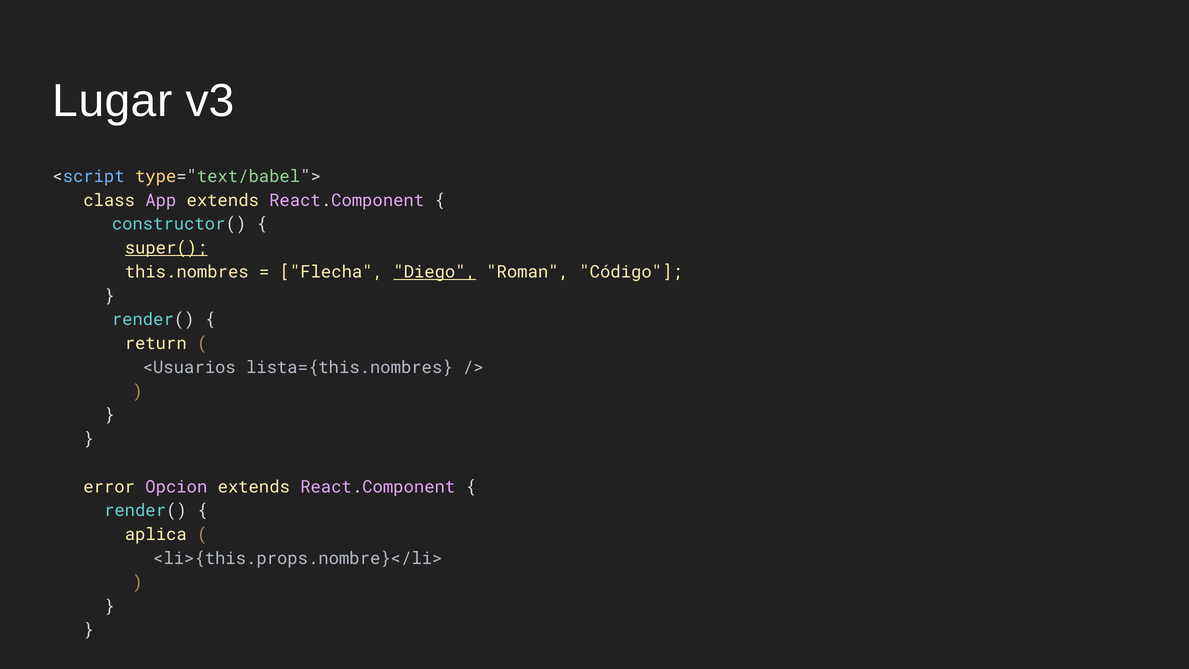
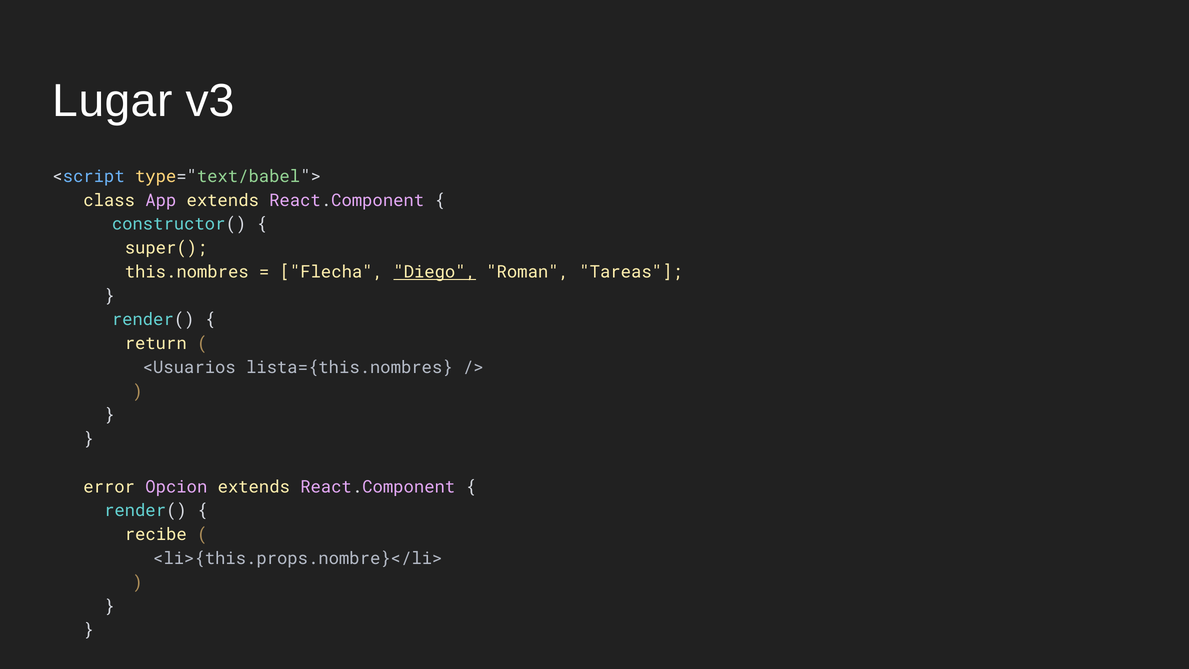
super( underline: present -> none (166, 248)
Código: Código -> Tareas (631, 272)
aplica: aplica -> recibe (156, 535)
